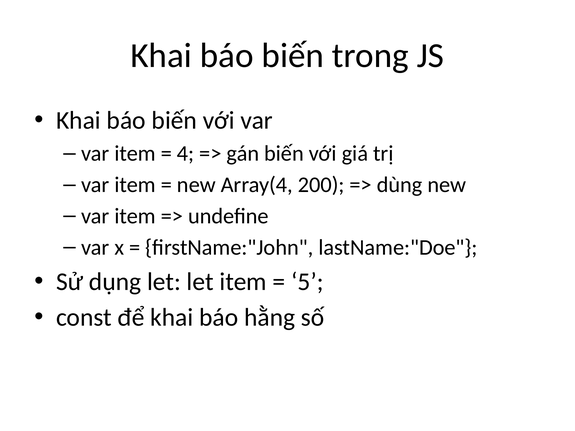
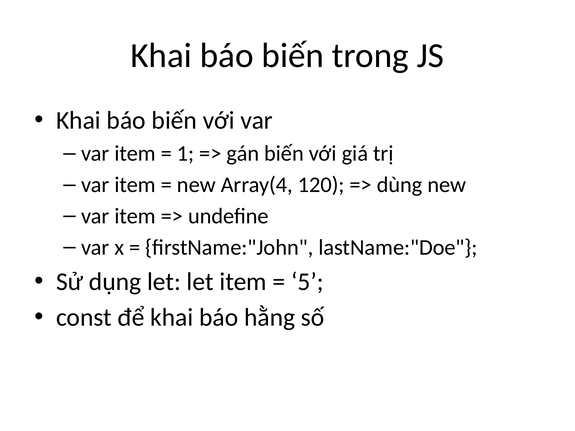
4: 4 -> 1 (186, 154)
200: 200 -> 120 (321, 185)
